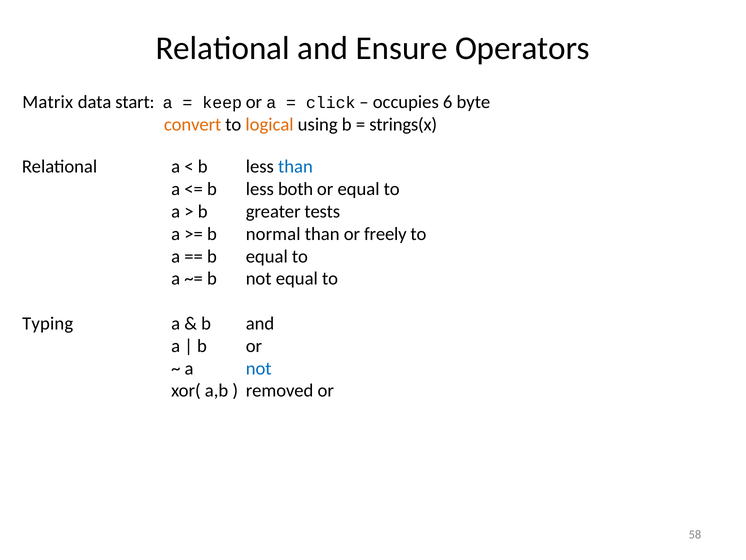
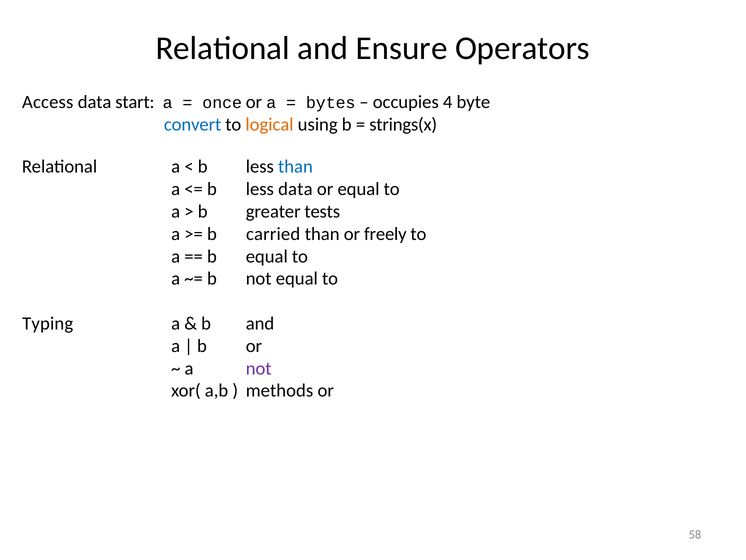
Matrix: Matrix -> Access (48, 102)
keep: keep -> once (222, 103)
click: click -> bytes (331, 103)
6: 6 -> 4 (448, 102)
convert colour: orange -> blue (193, 124)
less both: both -> data (295, 189)
normal: normal -> carried (273, 234)
not colour: blue -> purple (259, 368)
removed: removed -> methods (280, 390)
